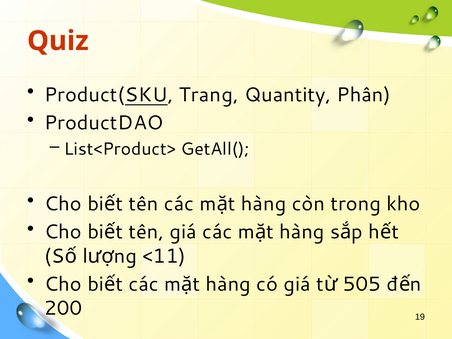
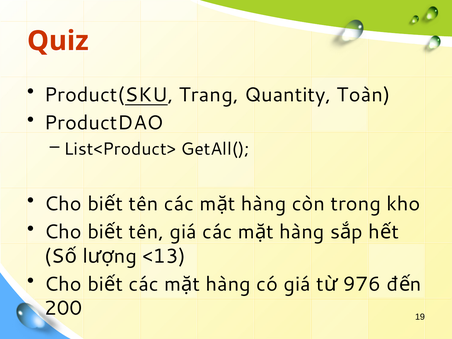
Phân: Phân -> Toàn (364, 95)
<11: <11 -> <13 (164, 256)
505: 505 -> 976 (362, 284)
